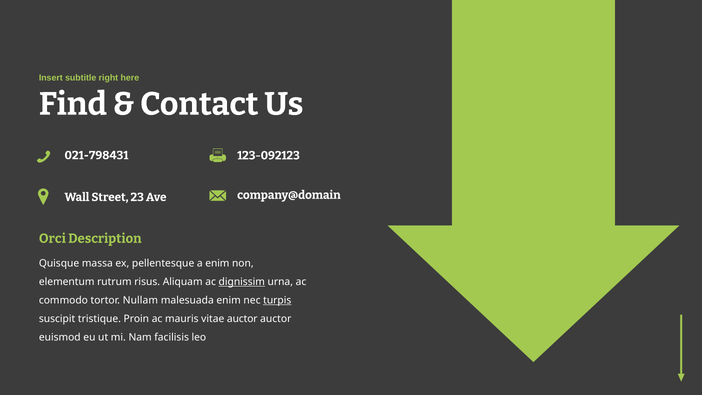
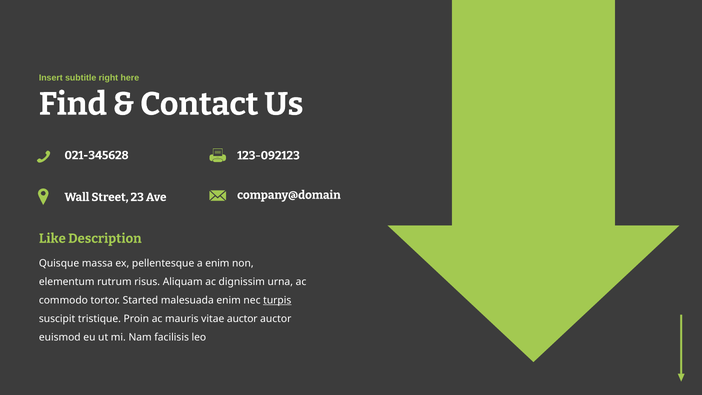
021-798431: 021-798431 -> 021-345628 (97, 155)
Orci: Orci -> Like (52, 238)
dignissim underline: present -> none (242, 282)
Nullam: Nullam -> Started (140, 300)
